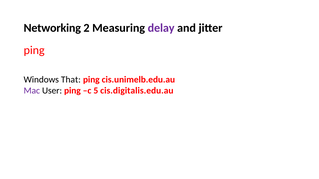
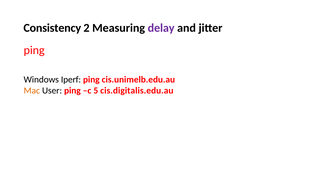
Networking: Networking -> Consistency (52, 28)
That: That -> Iperf (71, 80)
Mac colour: purple -> orange (32, 91)
